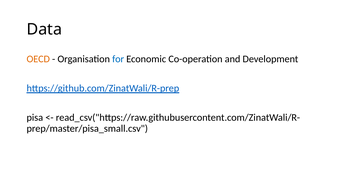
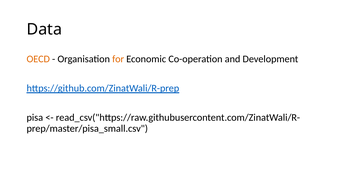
for colour: blue -> orange (118, 59)
